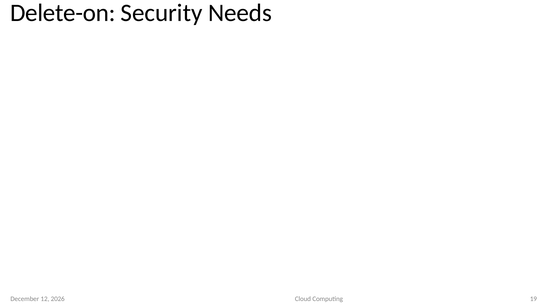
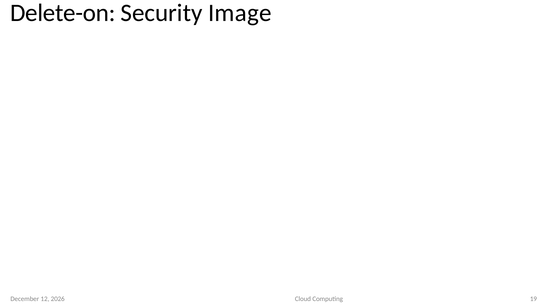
Needs: Needs -> Image (240, 13)
